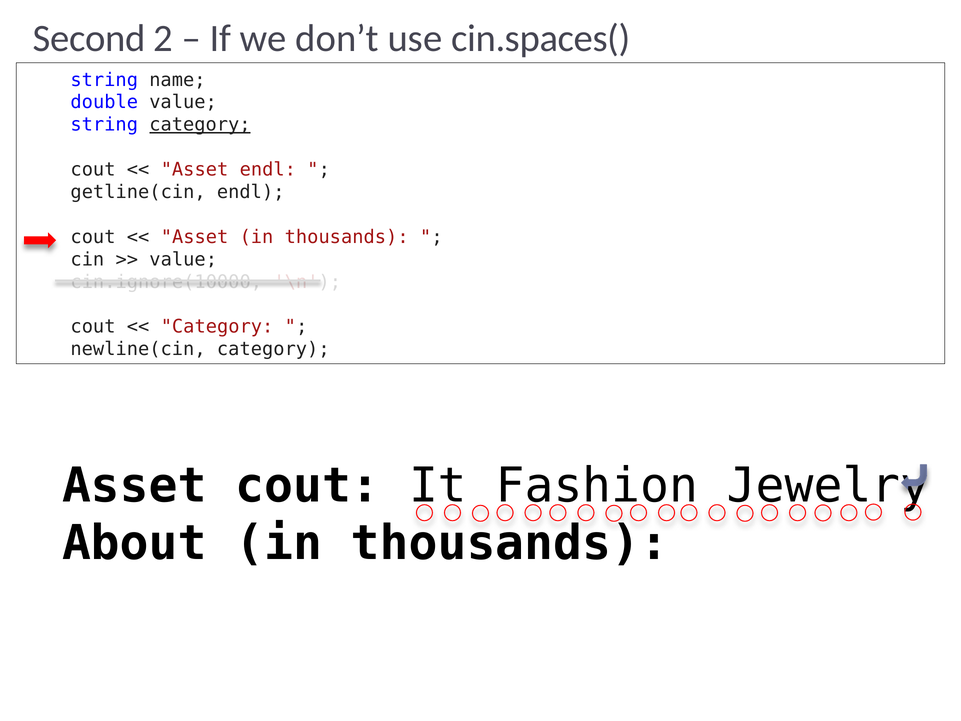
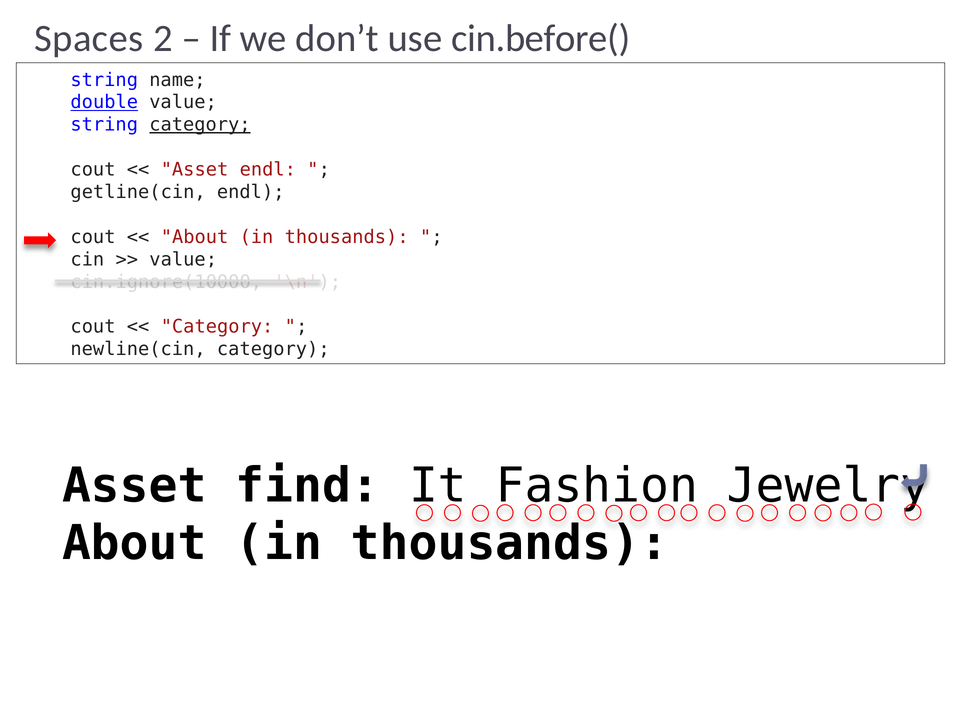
Second: Second -> Spaces (89, 39)
cin.spaces(: cin.spaces( -> cin.before( (541, 39)
double underline: none -> present (104, 102)
Asset: Asset -> About (195, 237)
Asset cout: cout -> find (308, 486)
